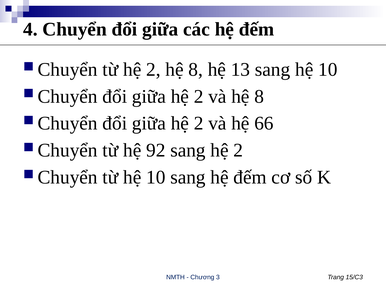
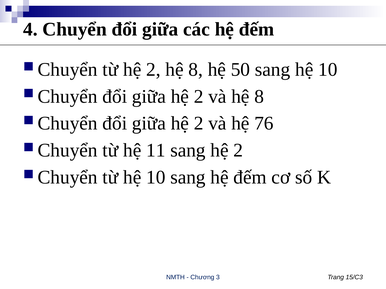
13: 13 -> 50 (240, 70)
66: 66 -> 76 (264, 124)
92: 92 -> 11 (156, 151)
